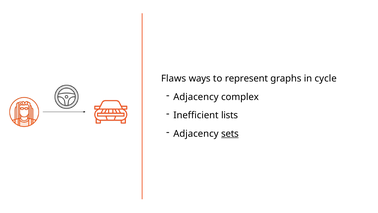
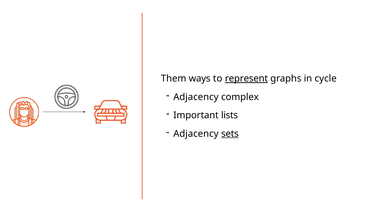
Flaws: Flaws -> Them (174, 78)
represent underline: none -> present (246, 78)
Inefficient: Inefficient -> Important (196, 115)
